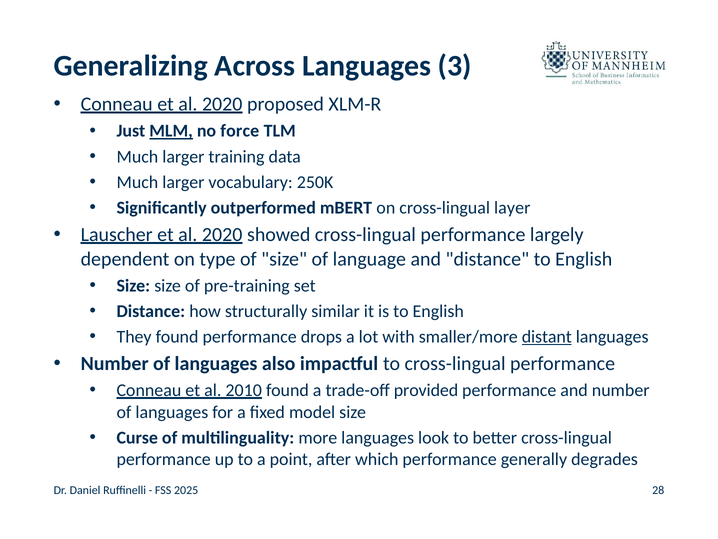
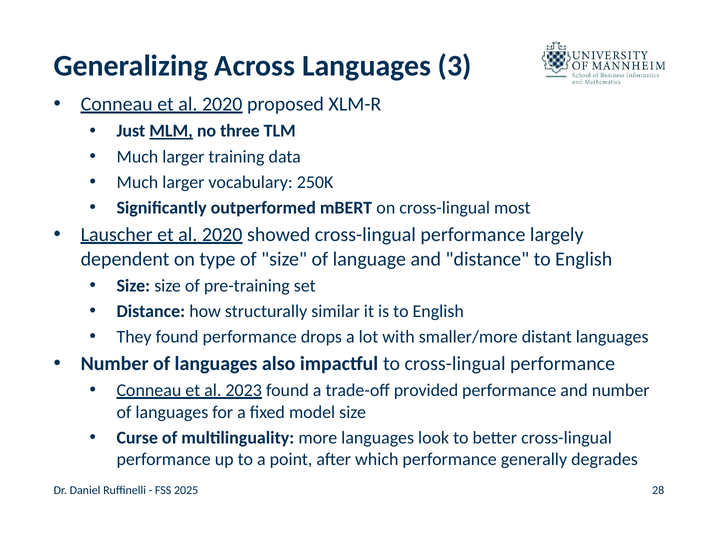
force: force -> three (240, 131)
layer: layer -> most (512, 207)
distant underline: present -> none (547, 336)
2010: 2010 -> 2023 (244, 390)
